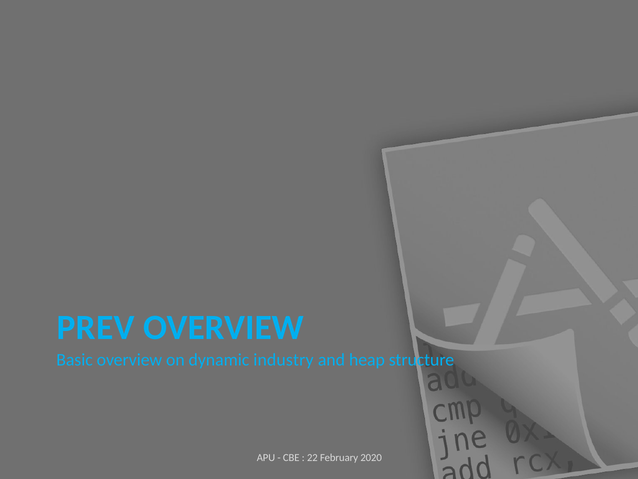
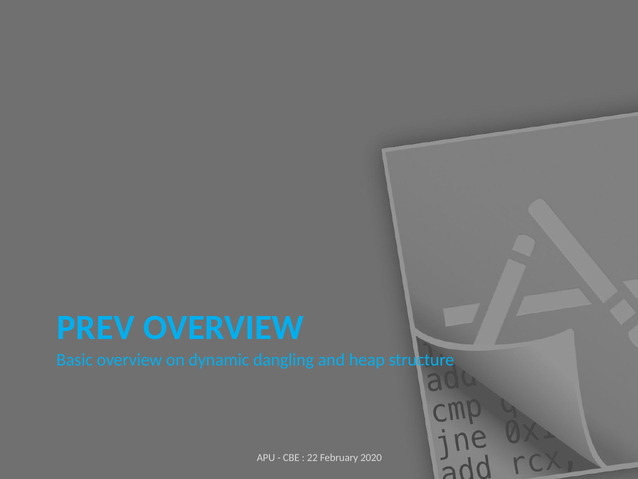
industry: industry -> dangling (284, 359)
